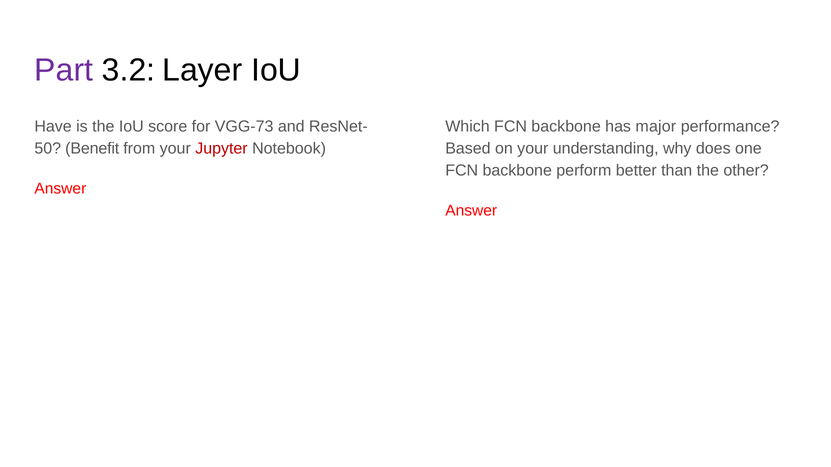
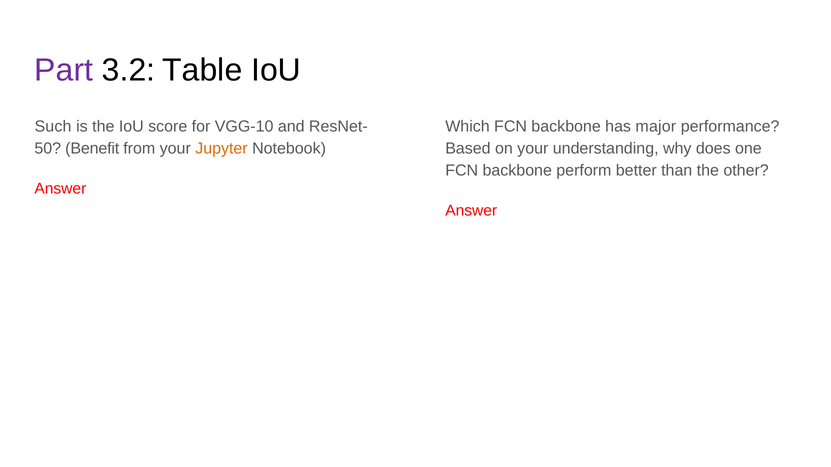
Layer: Layer -> Table (202, 70)
Have: Have -> Such (53, 127)
VGG-73: VGG-73 -> VGG-10 (244, 127)
Jupyter colour: red -> orange (221, 149)
